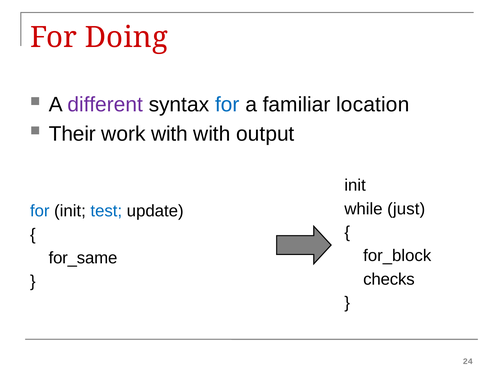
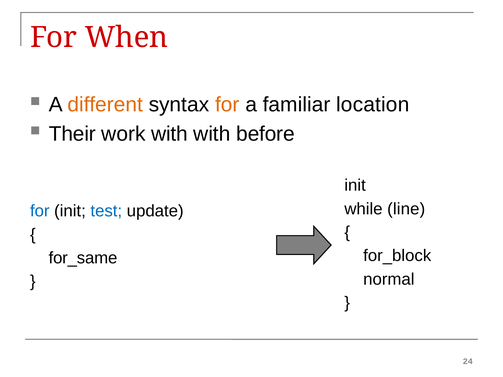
Doing: Doing -> When (126, 37)
different colour: purple -> orange (105, 104)
for colour: blue -> orange (227, 104)
output: output -> before (265, 134)
just: just -> line (406, 209)
checks: checks -> normal (389, 279)
